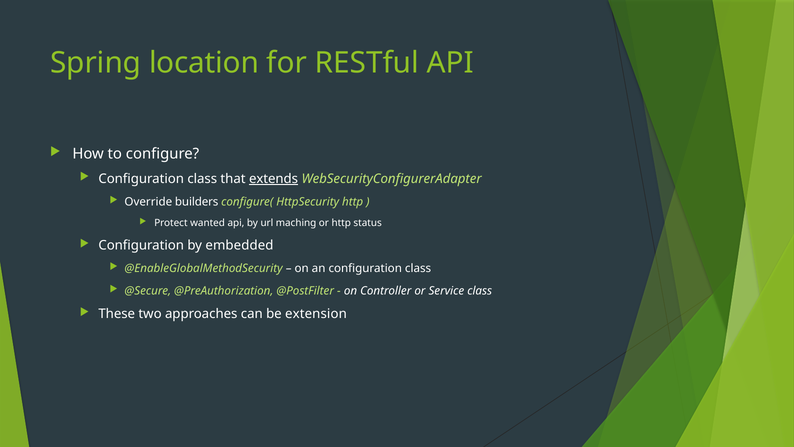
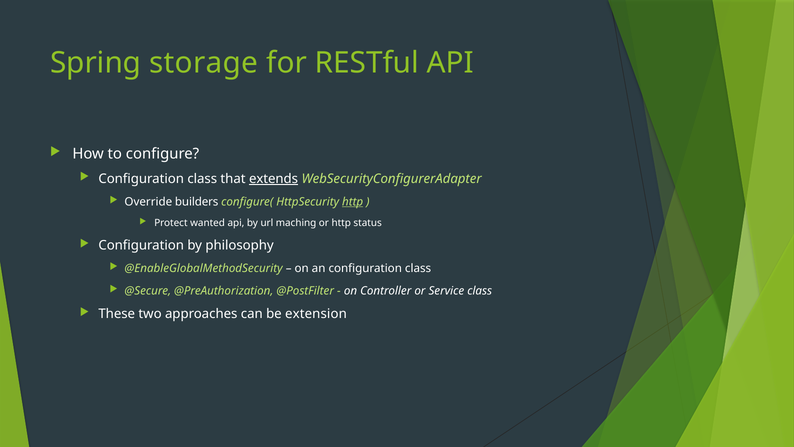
location: location -> storage (204, 63)
http underline: none -> present (353, 202)
embedded: embedded -> philosophy (240, 245)
